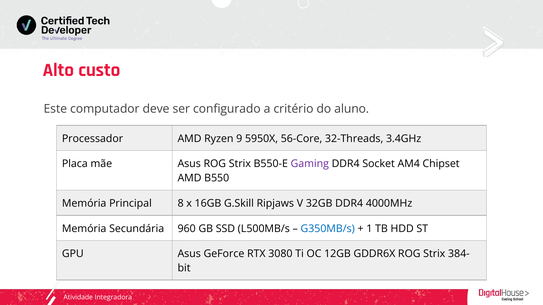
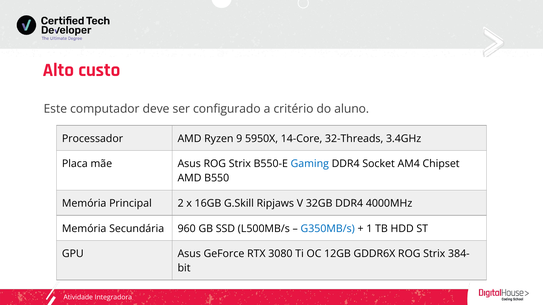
56-Core: 56-Core -> 14-Core (302, 139)
Gaming colour: purple -> blue (310, 164)
8: 8 -> 2 (181, 204)
